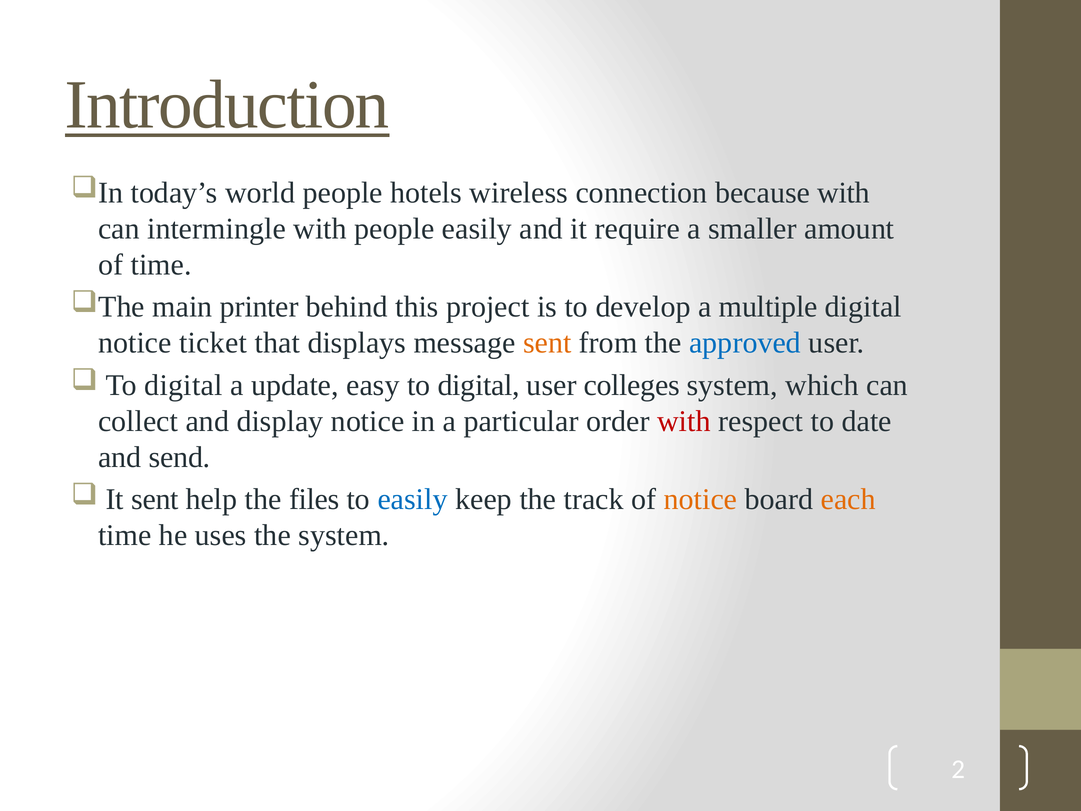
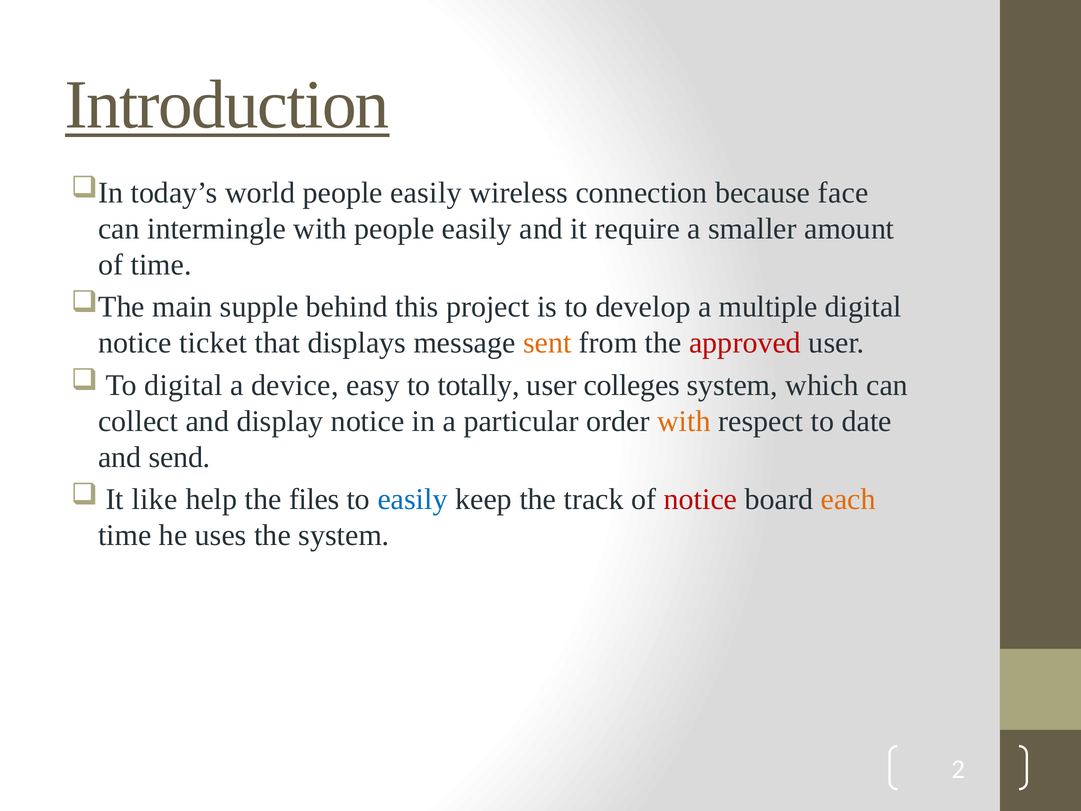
world people hotels: hotels -> easily (426, 193)
because with: with -> face (843, 193)
printer: printer -> supple (259, 307)
approved colour: blue -> red (745, 343)
update: update -> device (295, 385)
easy to digital: digital -> totally (479, 385)
with colour: red -> orange (684, 421)
It sent: sent -> like (155, 499)
notice colour: orange -> red (701, 499)
